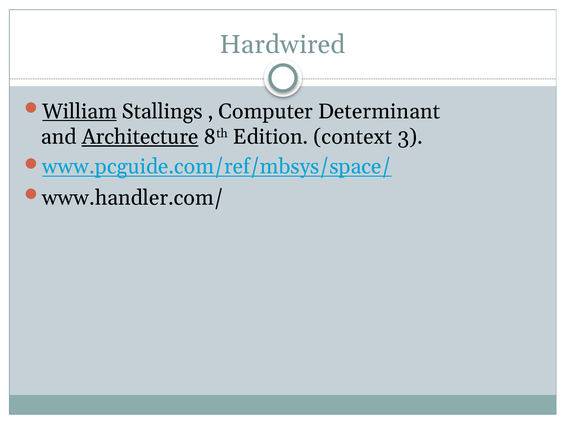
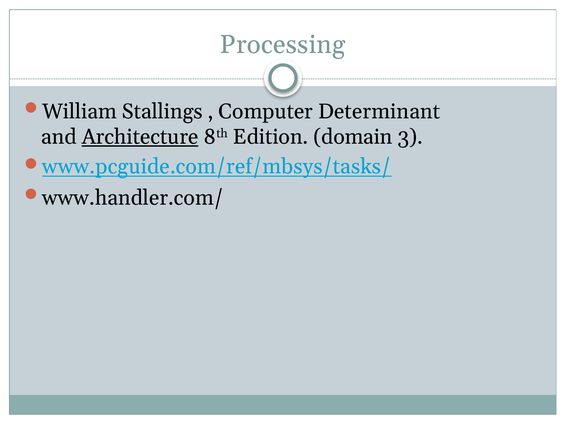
Hardwired: Hardwired -> Processing (283, 45)
William underline: present -> none (80, 112)
context: context -> domain (353, 137)
www.pcguide.com/ref/mbsys/space/: www.pcguide.com/ref/mbsys/space/ -> www.pcguide.com/ref/mbsys/tasks/ (217, 167)
